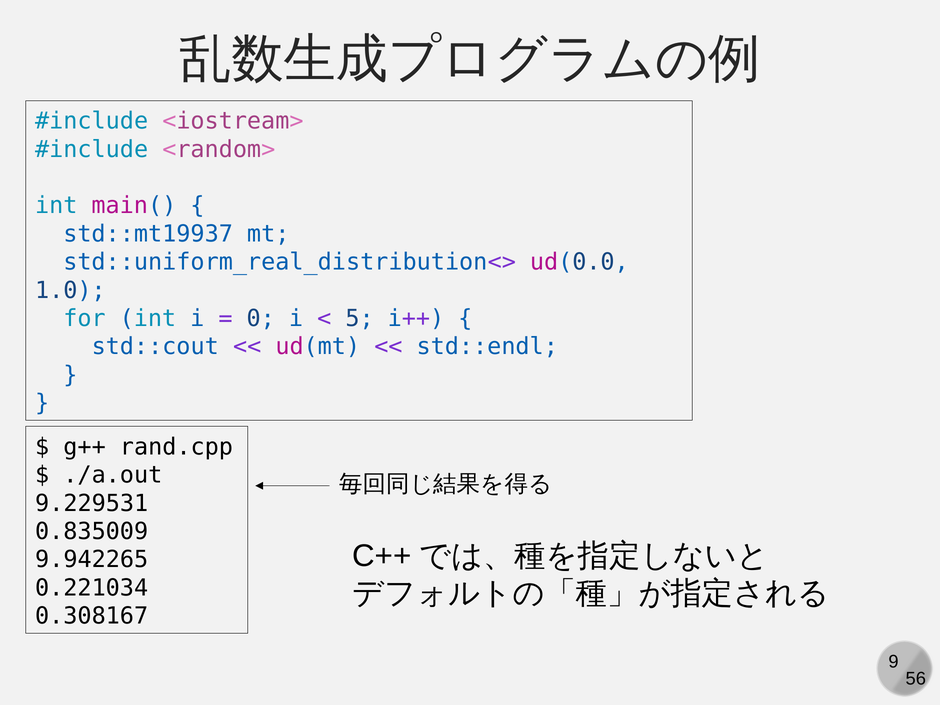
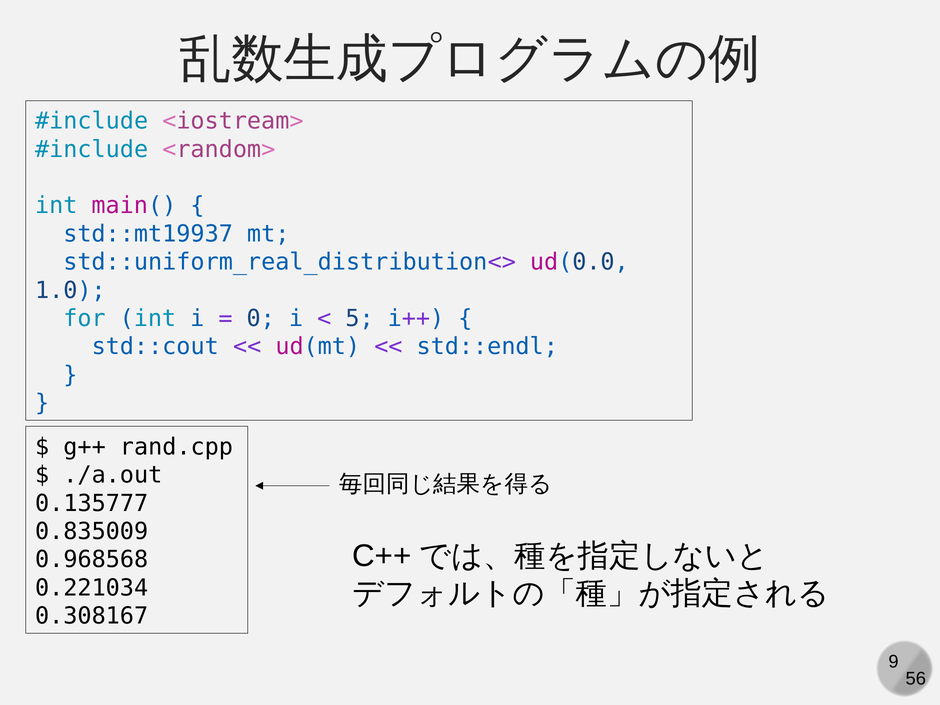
9.229531: 9.229531 -> 0.135777 (92, 503)
9.942265: 9.942265 -> 0.968568 (92, 560)
